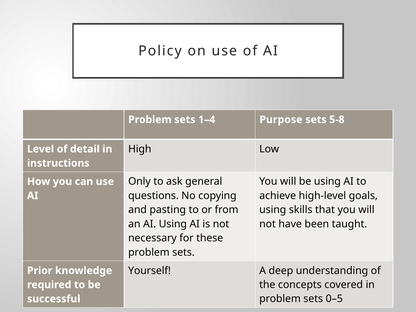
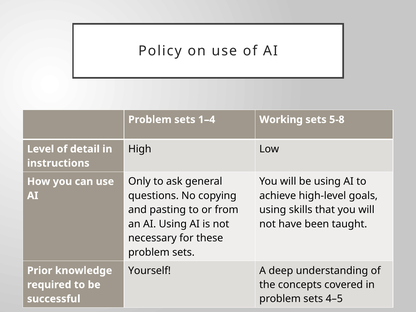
Purpose: Purpose -> Working (281, 120)
0–5: 0–5 -> 4–5 (334, 299)
